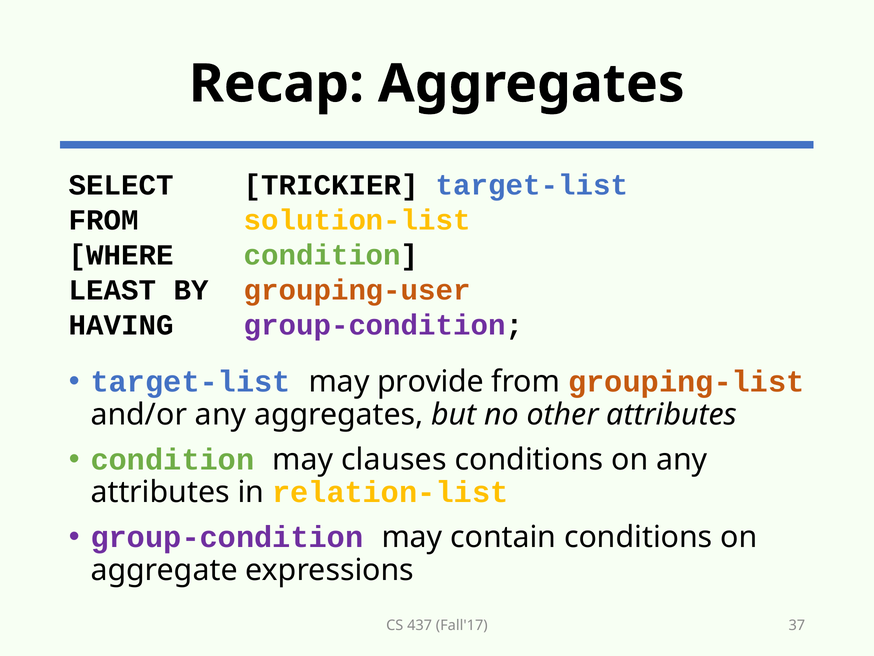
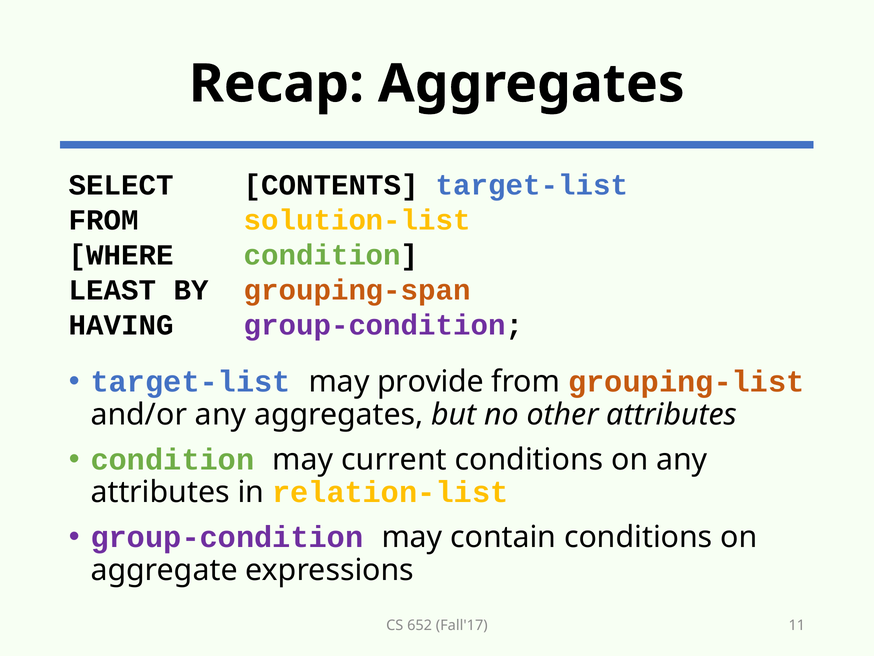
TRICKIER: TRICKIER -> CONTENTS (331, 185)
grouping-user: grouping-user -> grouping-span (357, 290)
clauses: clauses -> current (394, 459)
437: 437 -> 652 (420, 625)
37: 37 -> 11 (797, 625)
